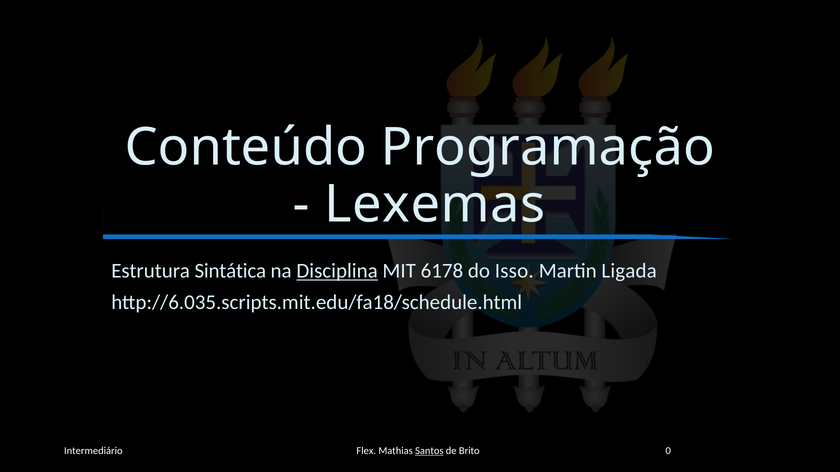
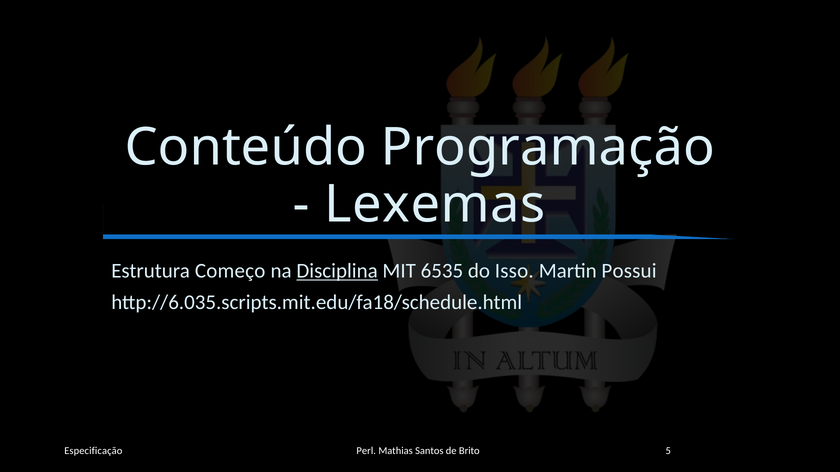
Sintática: Sintática -> Começo (230, 271)
6178: 6178 -> 6535 (442, 271)
Ligada: Ligada -> Possui (629, 271)
Flex: Flex -> Perl (366, 451)
Santos underline: present -> none (429, 451)
0: 0 -> 5 (668, 451)
Intermediário: Intermediário -> Especificação (93, 451)
